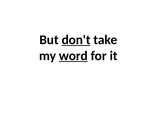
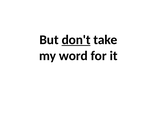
word underline: present -> none (73, 56)
